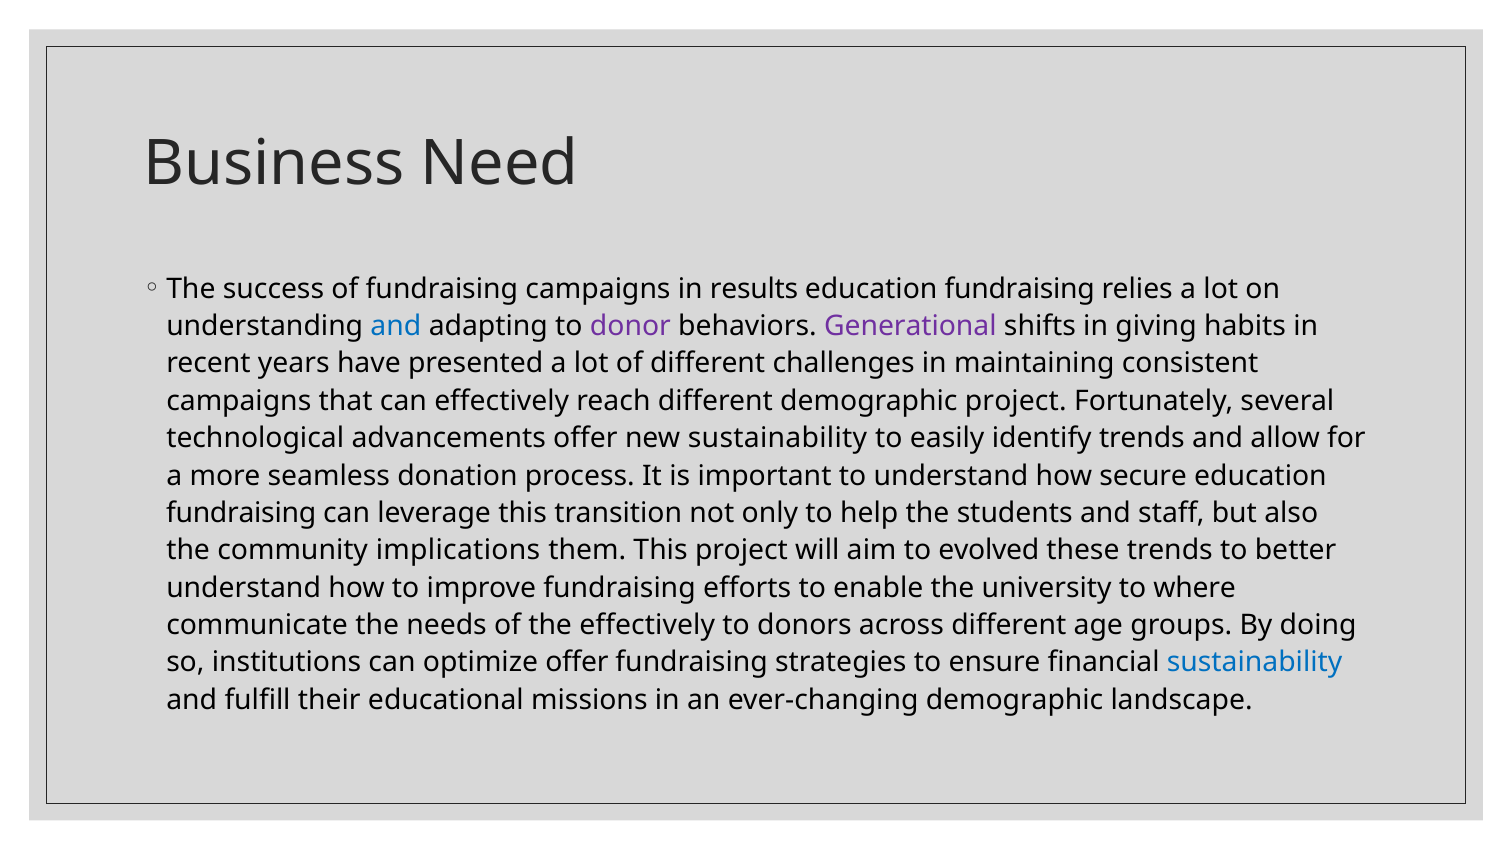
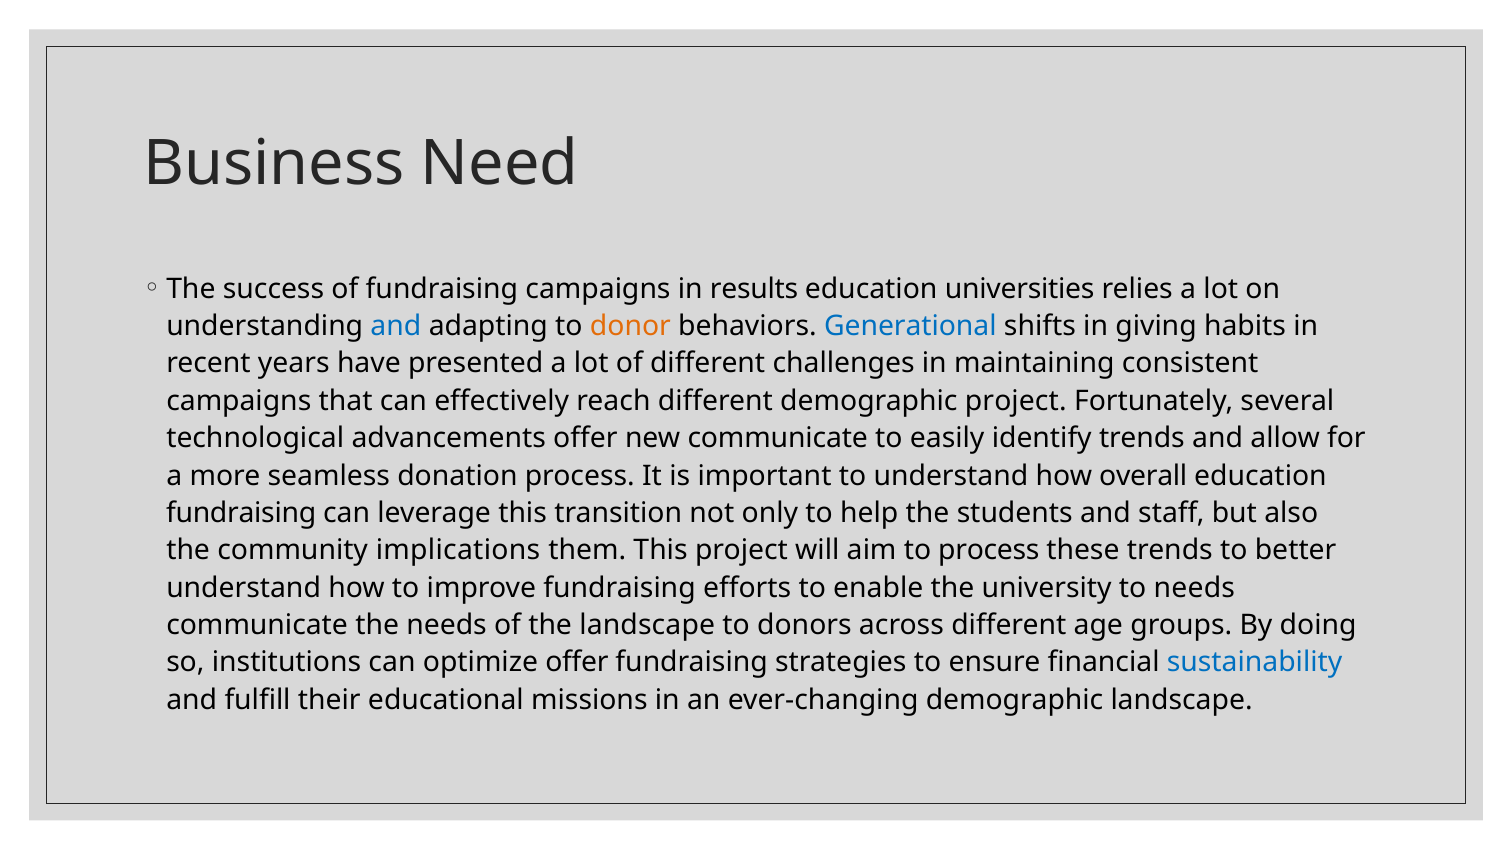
fundraising: fundraising -> universities (1020, 289)
donor colour: purple -> orange (630, 326)
Generational colour: purple -> blue (910, 326)
new sustainability: sustainability -> communicate (778, 439)
secure: secure -> overall (1143, 476)
to evolved: evolved -> process (989, 551)
to where: where -> needs (1194, 588)
the effectively: effectively -> landscape (647, 626)
